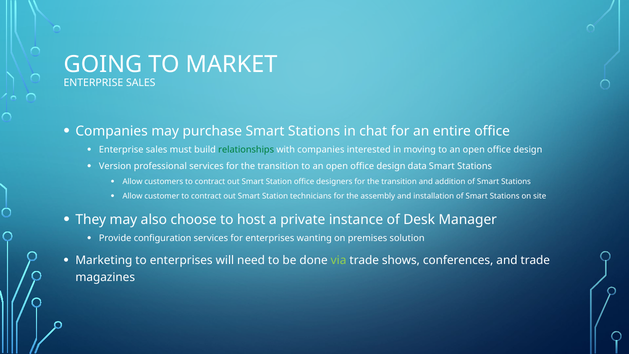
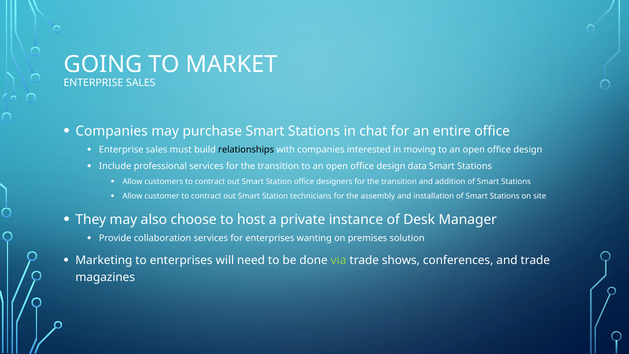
relationships colour: green -> black (246, 150)
Version: Version -> Include (115, 166)
configuration: configuration -> collaboration (163, 238)
